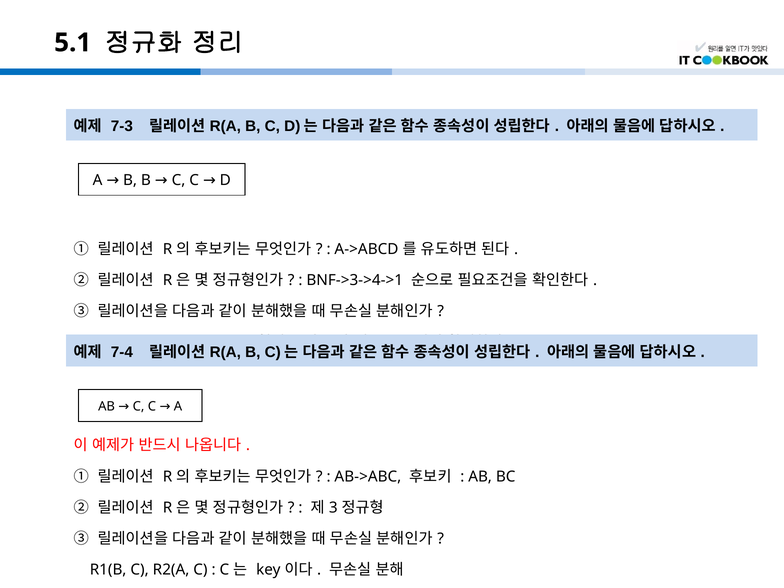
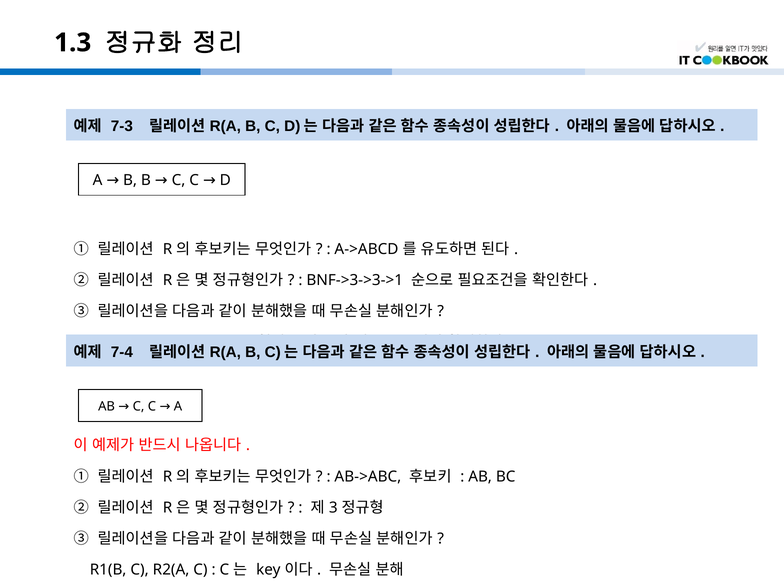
5.1: 5.1 -> 1.3 (73, 43)
BNF->3->4->1: BNF->3->4->1 -> BNF->3->3->1 (355, 280)
